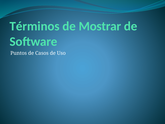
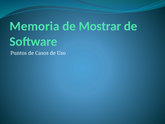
Términos: Términos -> Memoria (35, 26)
